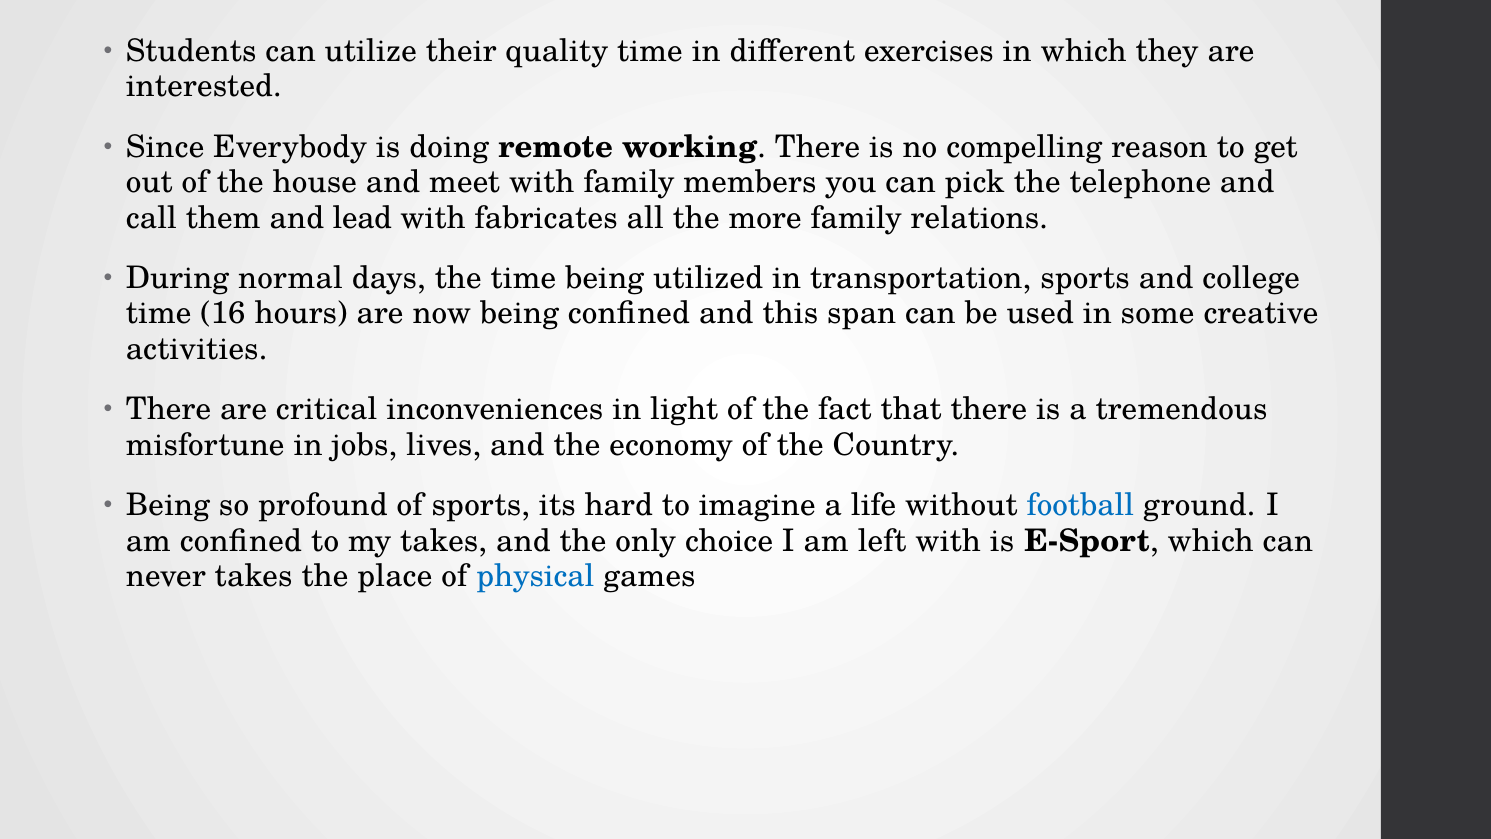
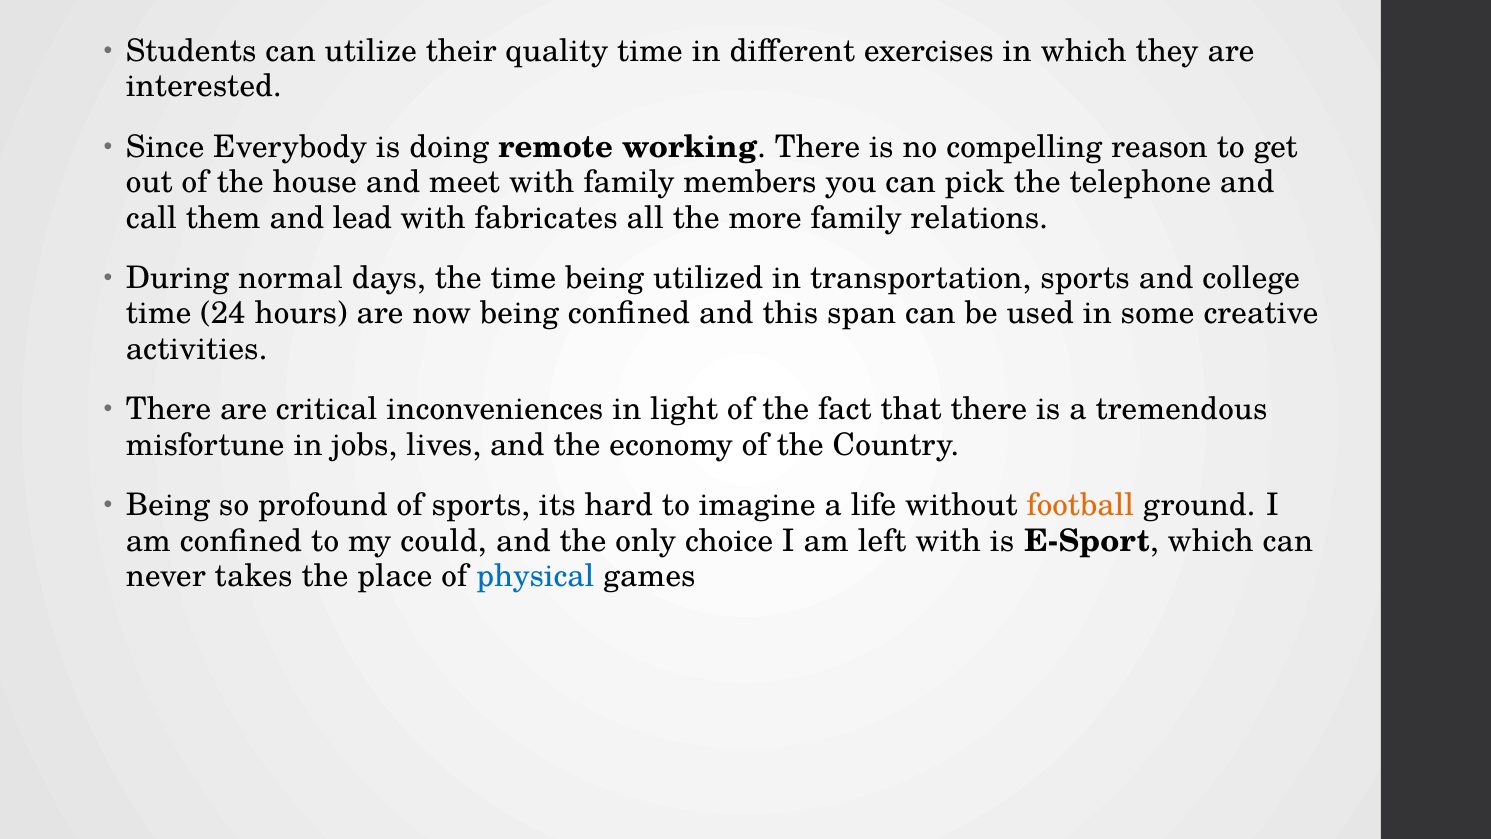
16: 16 -> 24 (223, 314)
football colour: blue -> orange (1080, 505)
my takes: takes -> could (444, 541)
